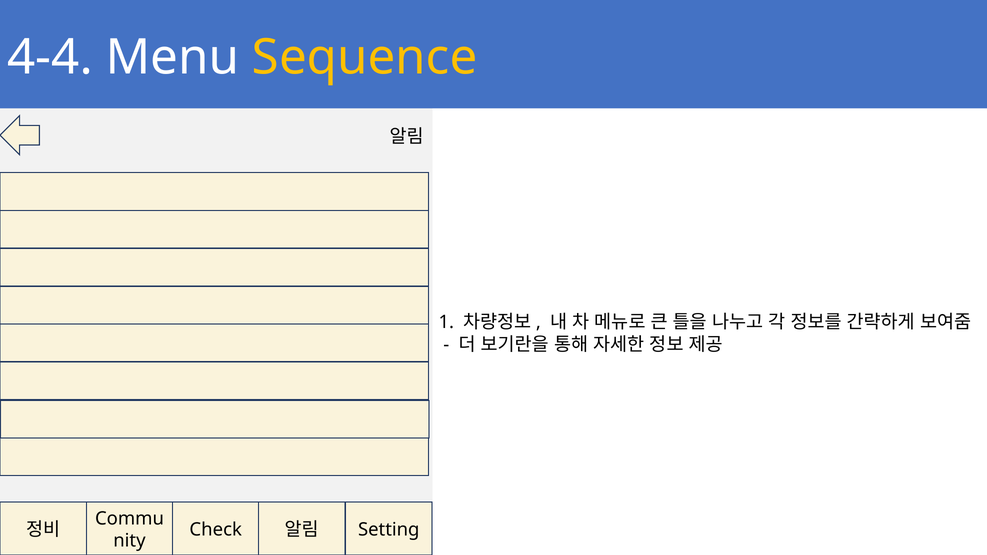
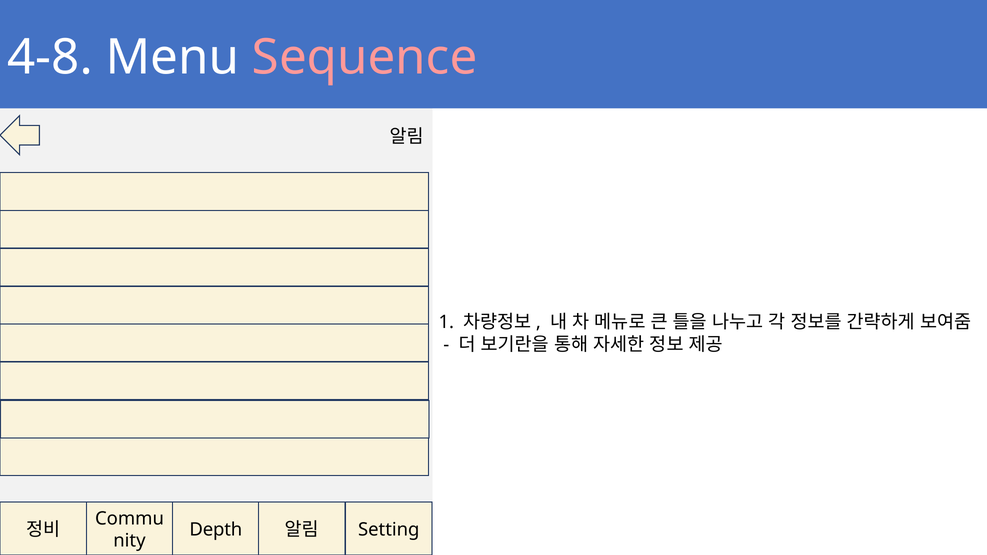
4-4: 4-4 -> 4-8 (50, 58)
Sequence colour: yellow -> pink (365, 58)
Check: Check -> Depth (216, 530)
